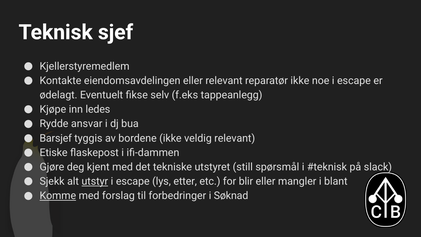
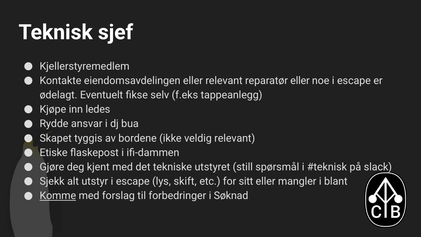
reparatør ikke: ikke -> eller (300, 81)
Barsjef: Barsjef -> Skapet (56, 138)
utstyr underline: present -> none (95, 181)
etter: etter -> skift (185, 181)
blir: blir -> sitt (246, 181)
